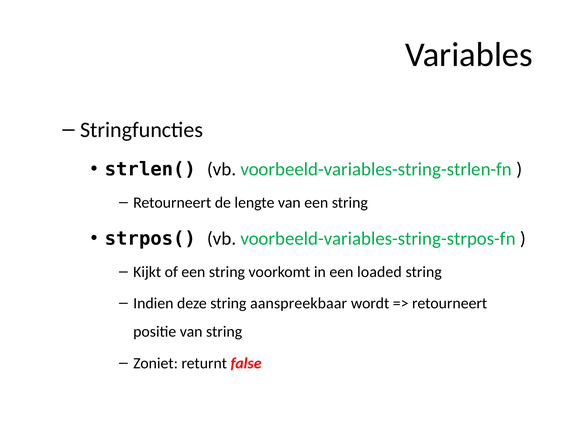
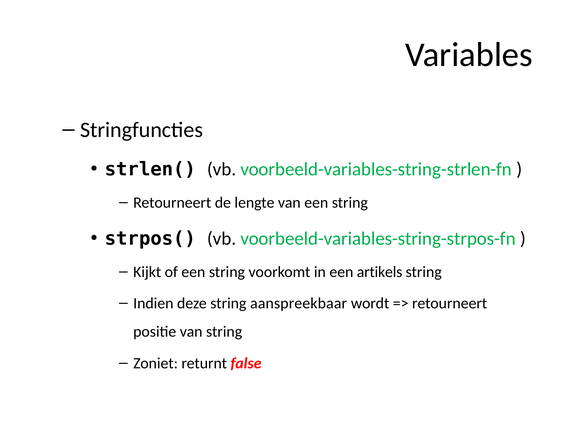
loaded: loaded -> artikels (380, 272)
